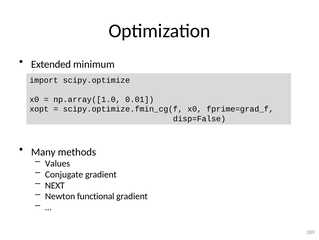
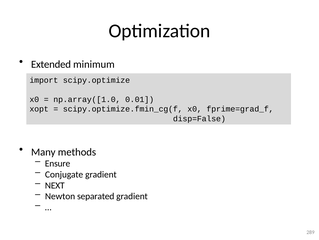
Values: Values -> Ensure (58, 163)
functional: functional -> separated (96, 196)
